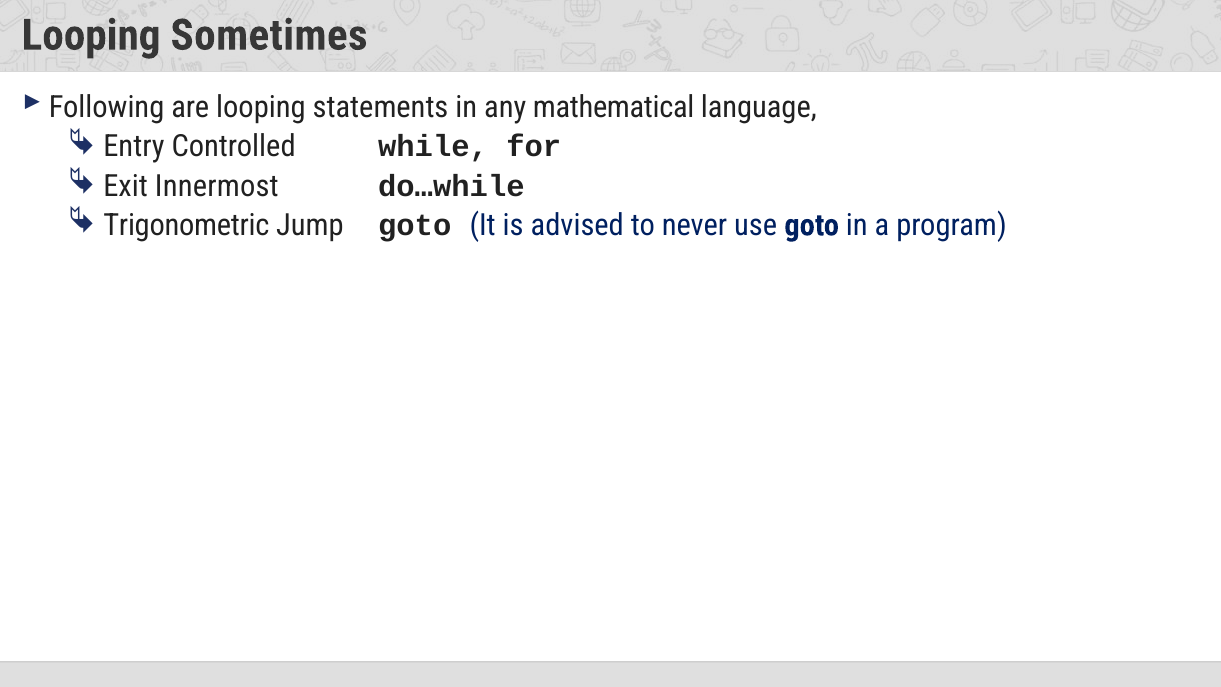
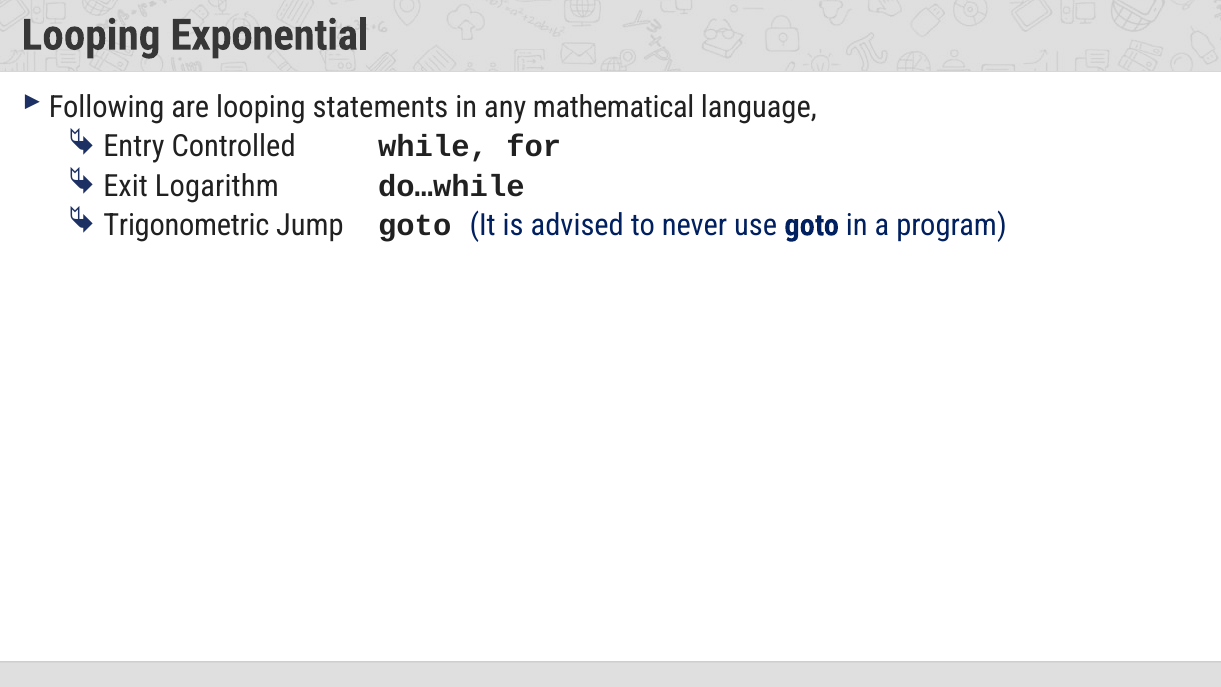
Sometimes: Sometimes -> Exponential (269, 35)
Innermost: Innermost -> Logarithm (217, 186)
